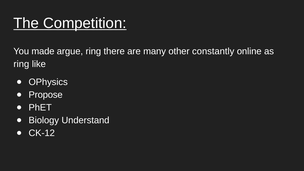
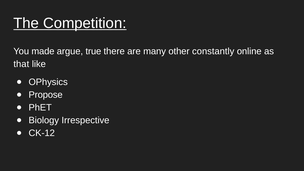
argue ring: ring -> true (93, 51)
ring: ring -> that (21, 64)
Understand: Understand -> Irrespective (85, 120)
